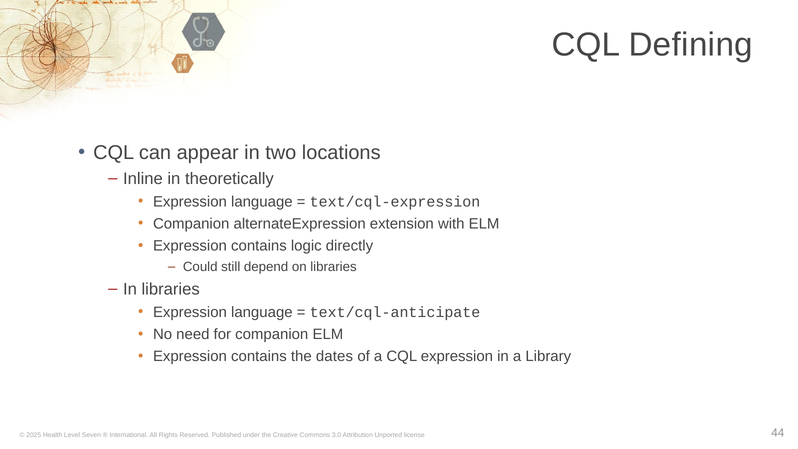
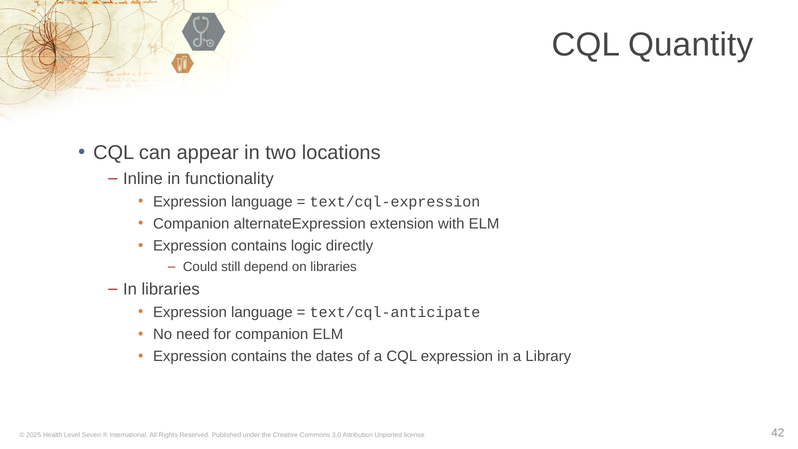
Defining: Defining -> Quantity (691, 45)
theoretically: theoretically -> functionality (229, 179)
44: 44 -> 42 (778, 433)
